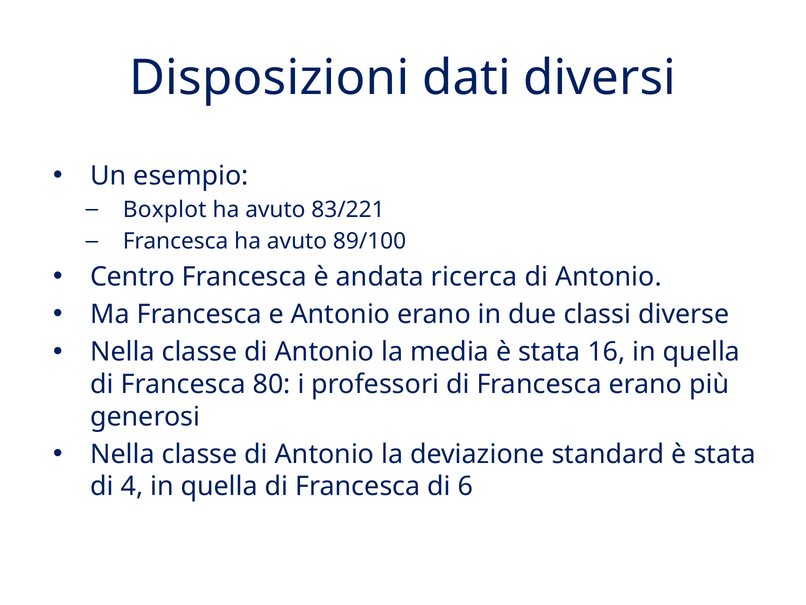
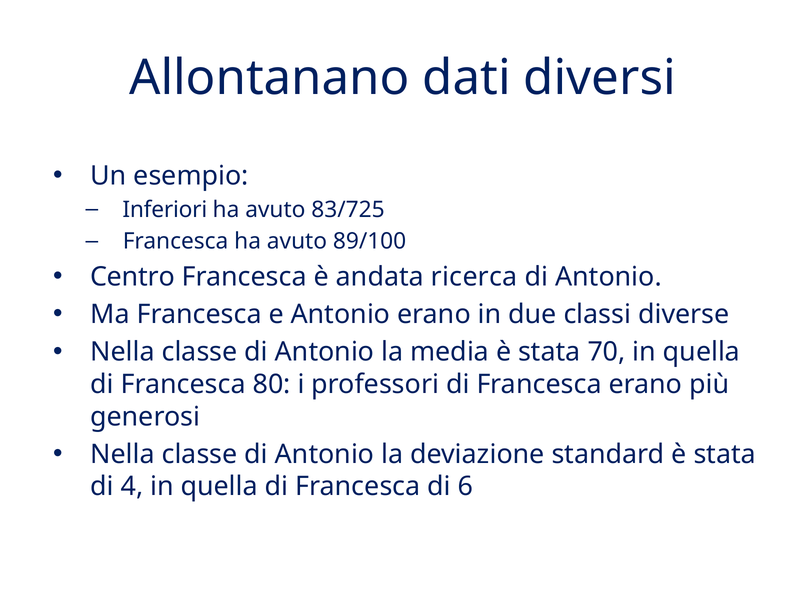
Disposizioni: Disposizioni -> Allontanano (269, 78)
Boxplot: Boxplot -> Inferiori (165, 209)
83/221: 83/221 -> 83/725 (348, 209)
16: 16 -> 70 (606, 352)
